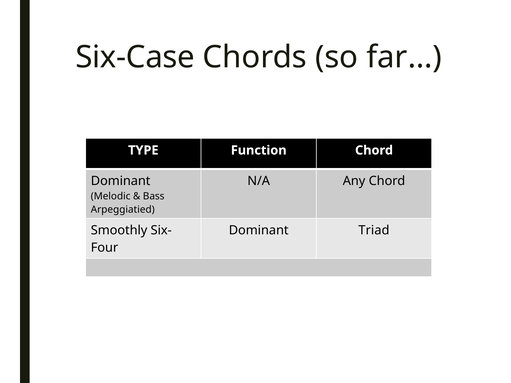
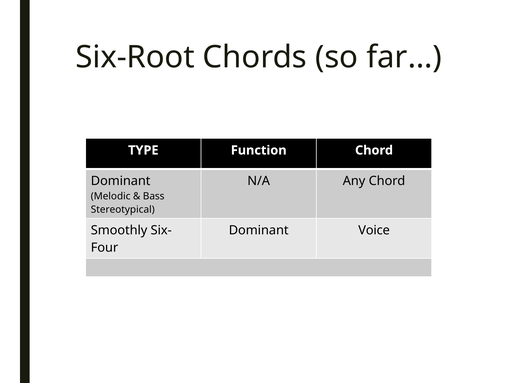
Six-Case: Six-Case -> Six-Root (135, 57)
Arpeggiatied: Arpeggiatied -> Stereotypical (123, 210)
Triad: Triad -> Voice (374, 231)
